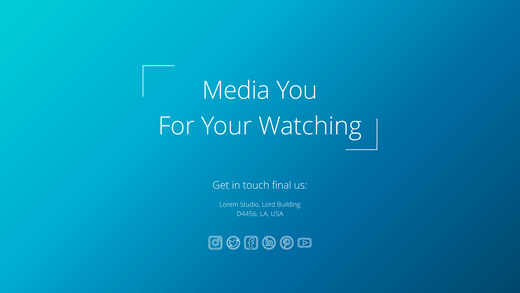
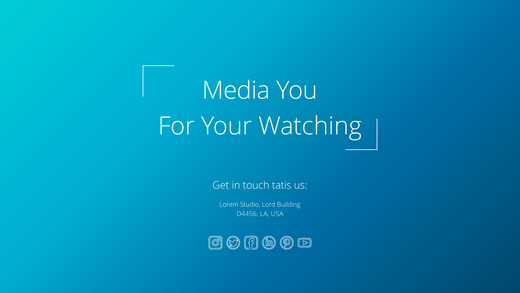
final: final -> tatis (282, 185)
